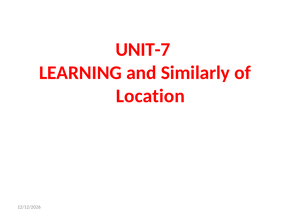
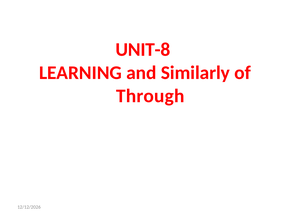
UNIT-7: UNIT-7 -> UNIT-8 (143, 50)
Location: Location -> Through (150, 96)
